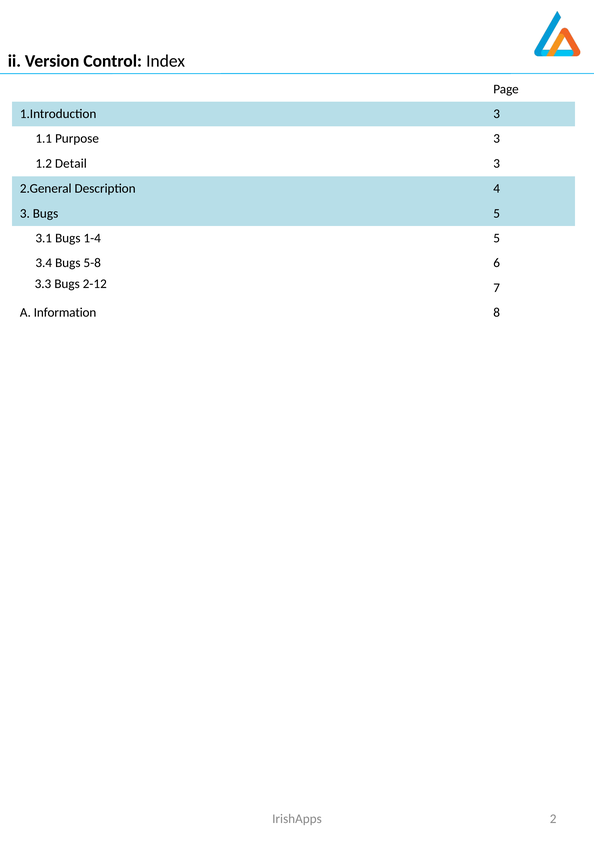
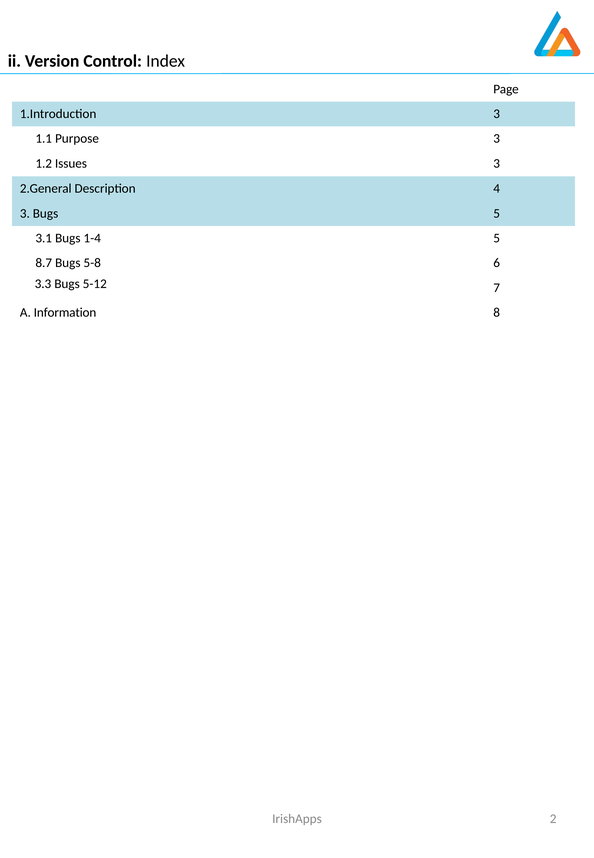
Detail: Detail -> Issues (71, 163)
3.4: 3.4 -> 8.7 (44, 263)
2-12: 2-12 -> 5-12 (95, 284)
